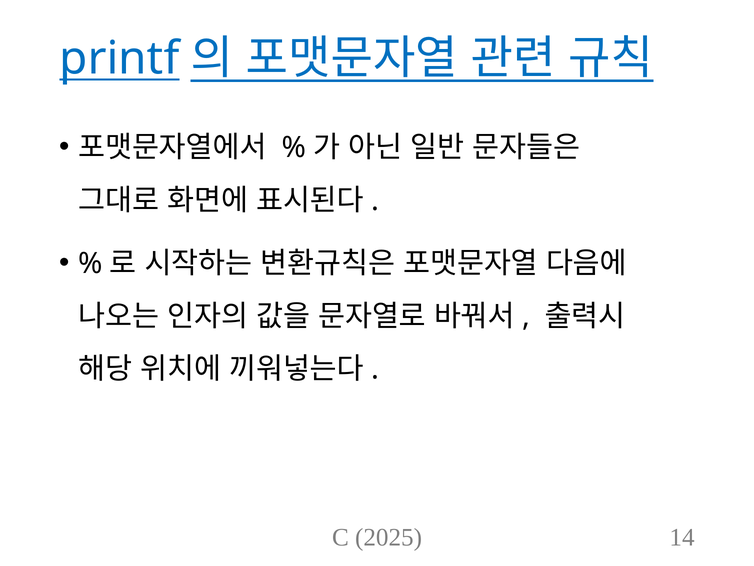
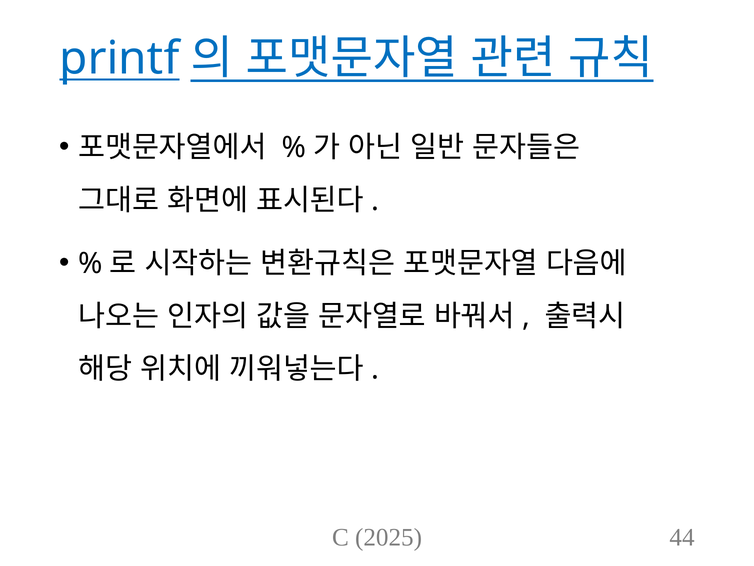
14: 14 -> 44 (682, 537)
